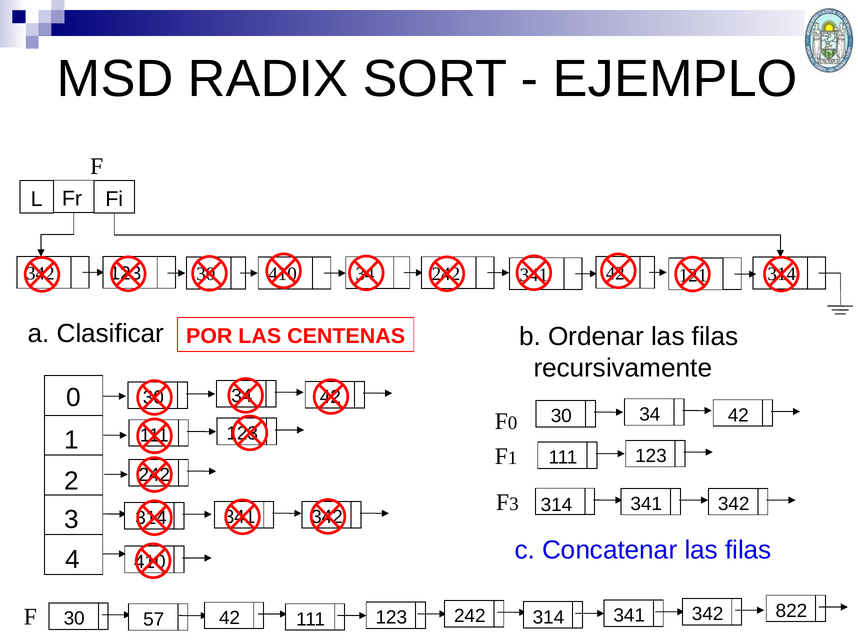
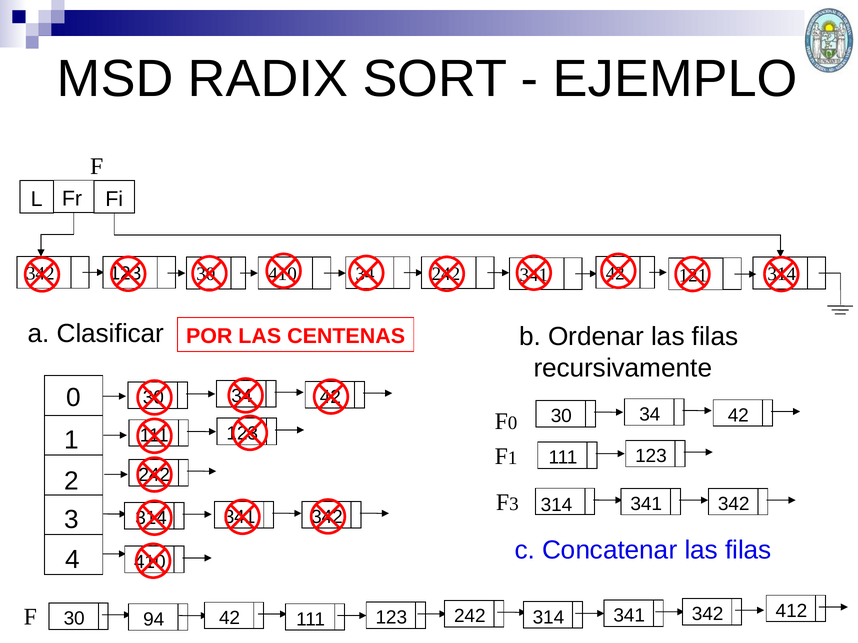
822: 822 -> 412 (791, 611)
57: 57 -> 94 (154, 620)
